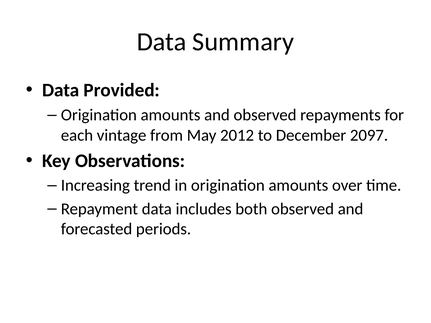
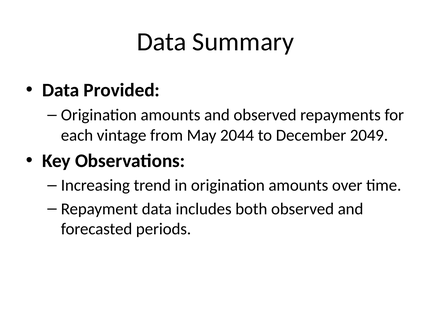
2012: 2012 -> 2044 (237, 135)
2097: 2097 -> 2049 (369, 135)
